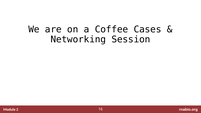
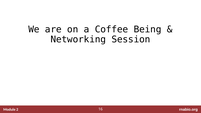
Cases: Cases -> Being (148, 29)
